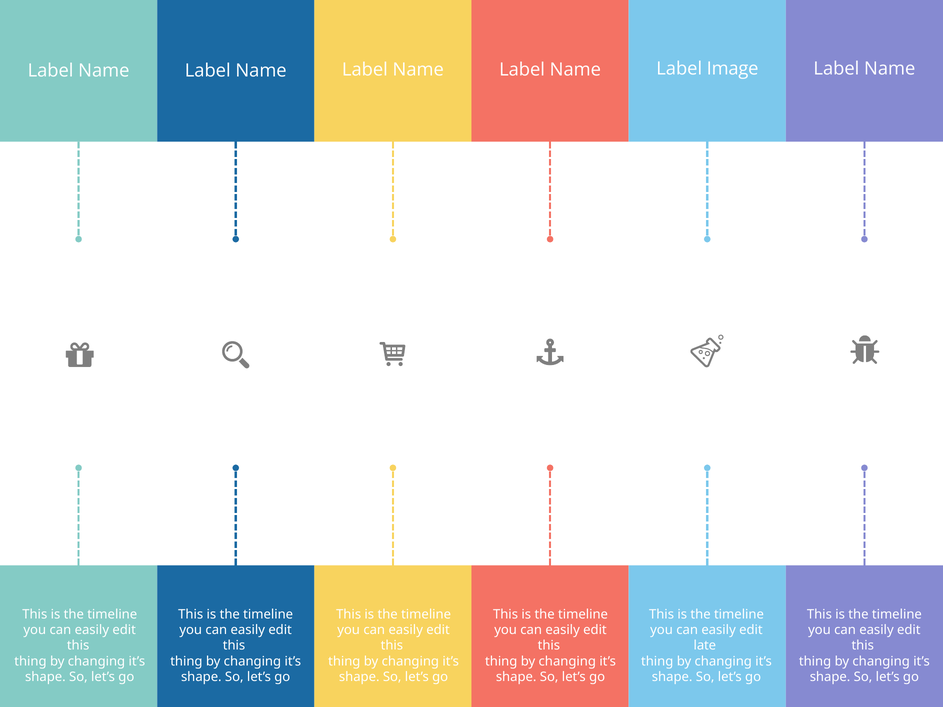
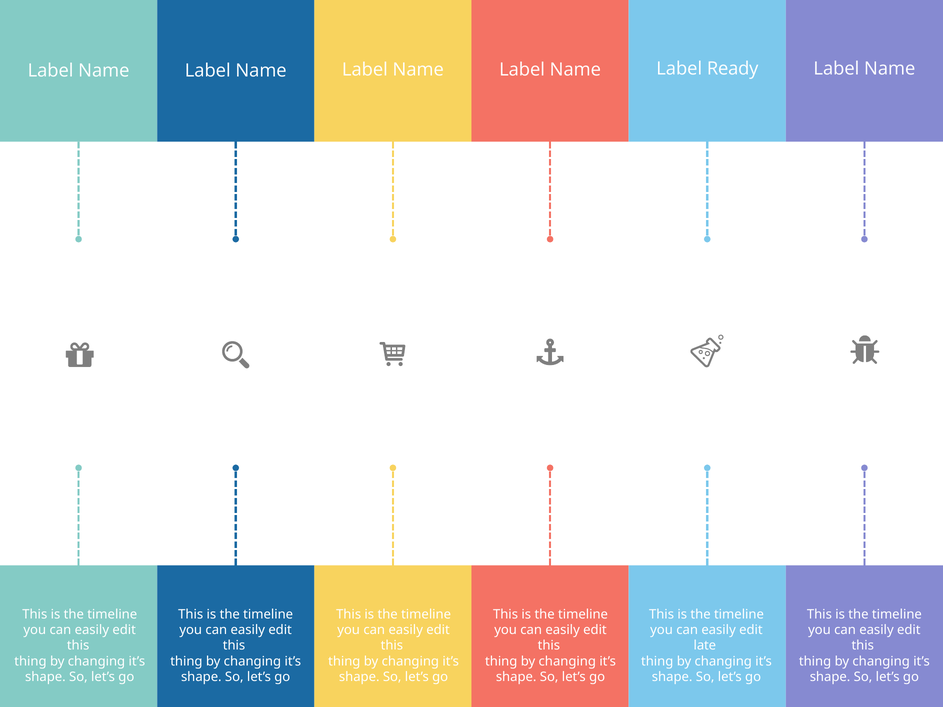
Image: Image -> Ready (733, 69)
